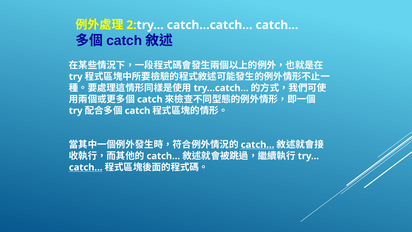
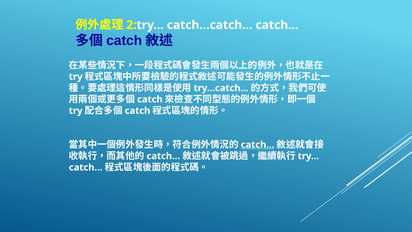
catch… underline: present -> none (86, 167)
